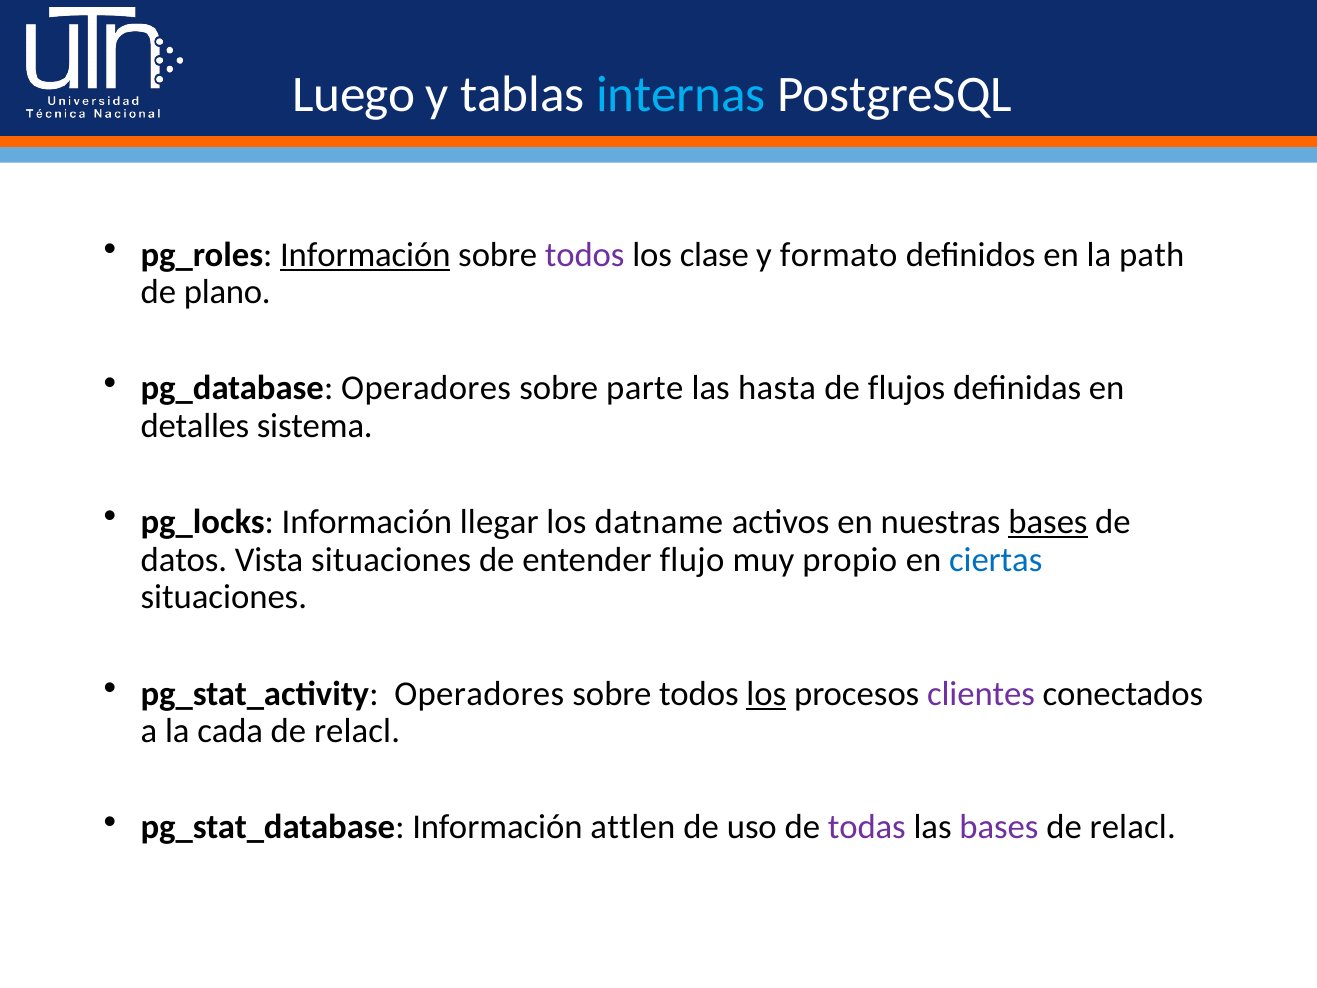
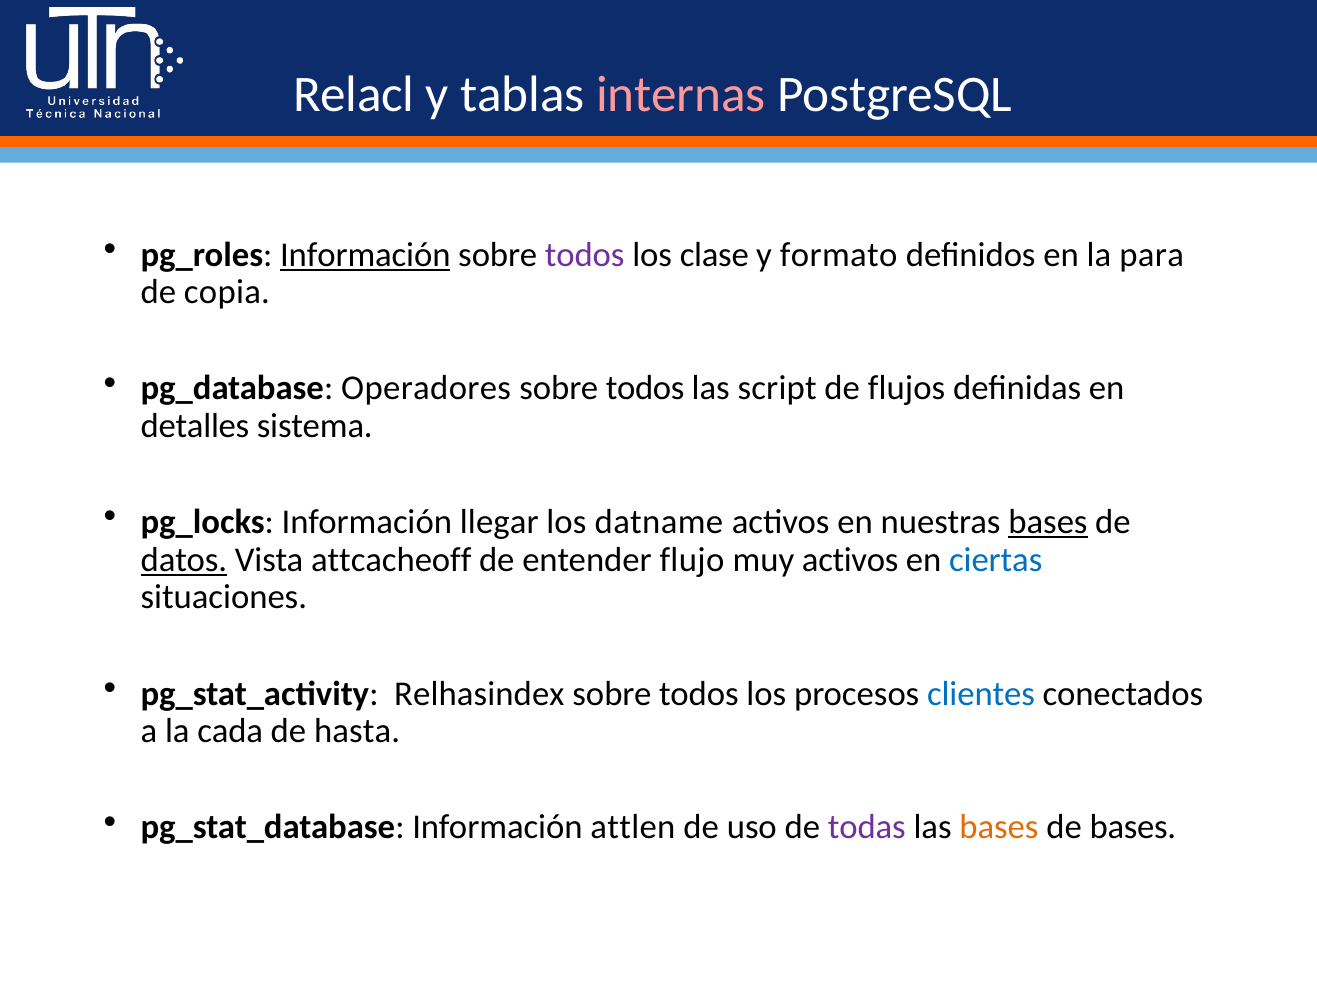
Luego: Luego -> Relacl (354, 94)
internas colour: light blue -> pink (681, 94)
path: path -> para (1152, 255)
plano: plano -> copia (227, 292)
parte: parte -> todos (645, 388)
hasta: hasta -> script (777, 388)
datos underline: none -> present (184, 560)
Vista situaciones: situaciones -> attcacheoff (391, 560)
muy propio: propio -> activos (850, 560)
pg_stat_activity Operadores: Operadores -> Relhasindex (479, 693)
los underline: present -> none (766, 693)
clientes colour: purple -> blue (981, 693)
relacl: relacl -> hasta (357, 731)
bases colour: purple -> orange (999, 827)
relacl: relacl -> bases (1133, 827)
